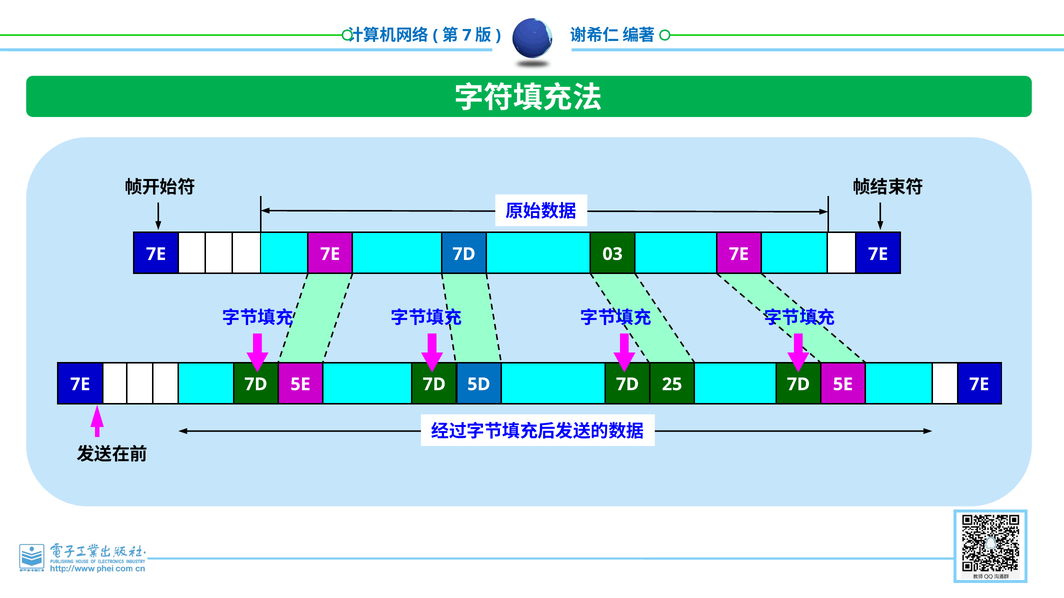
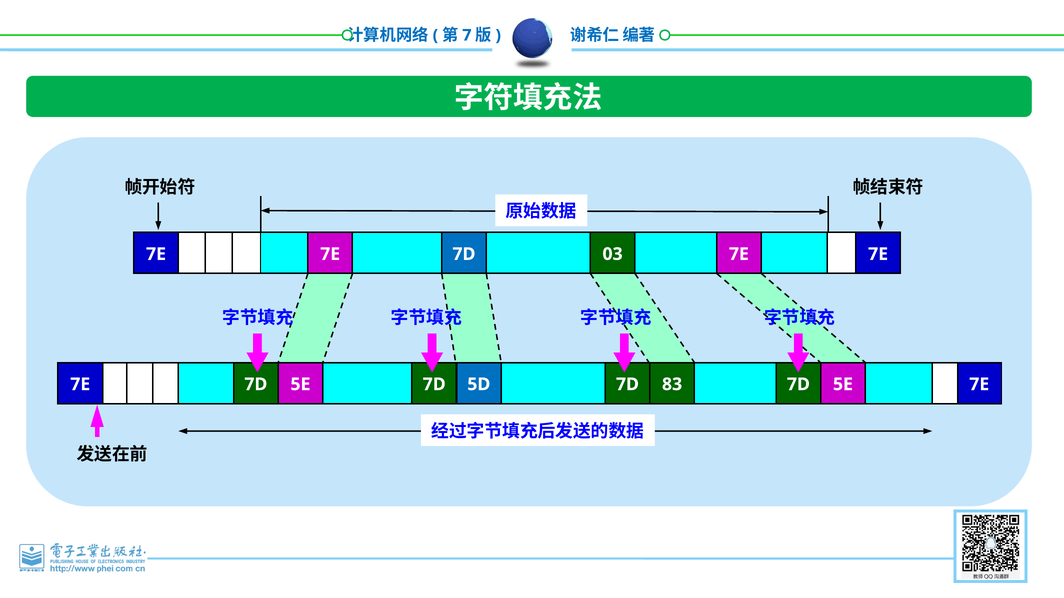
25: 25 -> 83 (672, 385)
